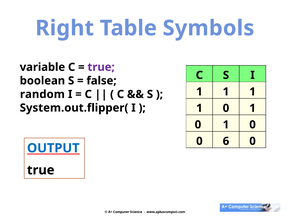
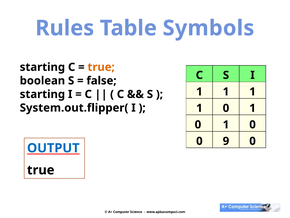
Right: Right -> Rules (65, 28)
variable: variable -> starting (42, 67)
true colour: purple -> orange (101, 67)
random: random -> starting (42, 94)
6: 6 -> 9 (226, 141)
